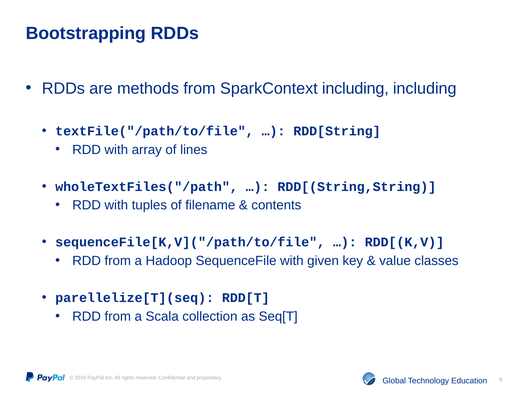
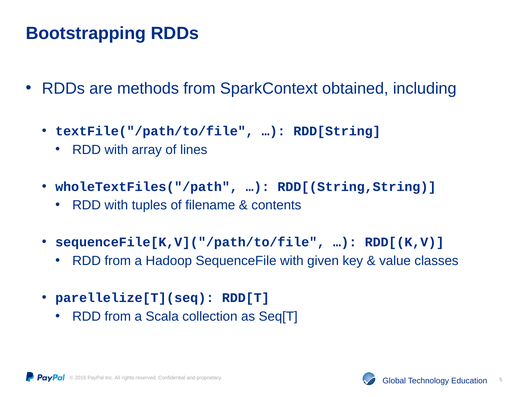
SparkContext including: including -> obtained (355, 88)
